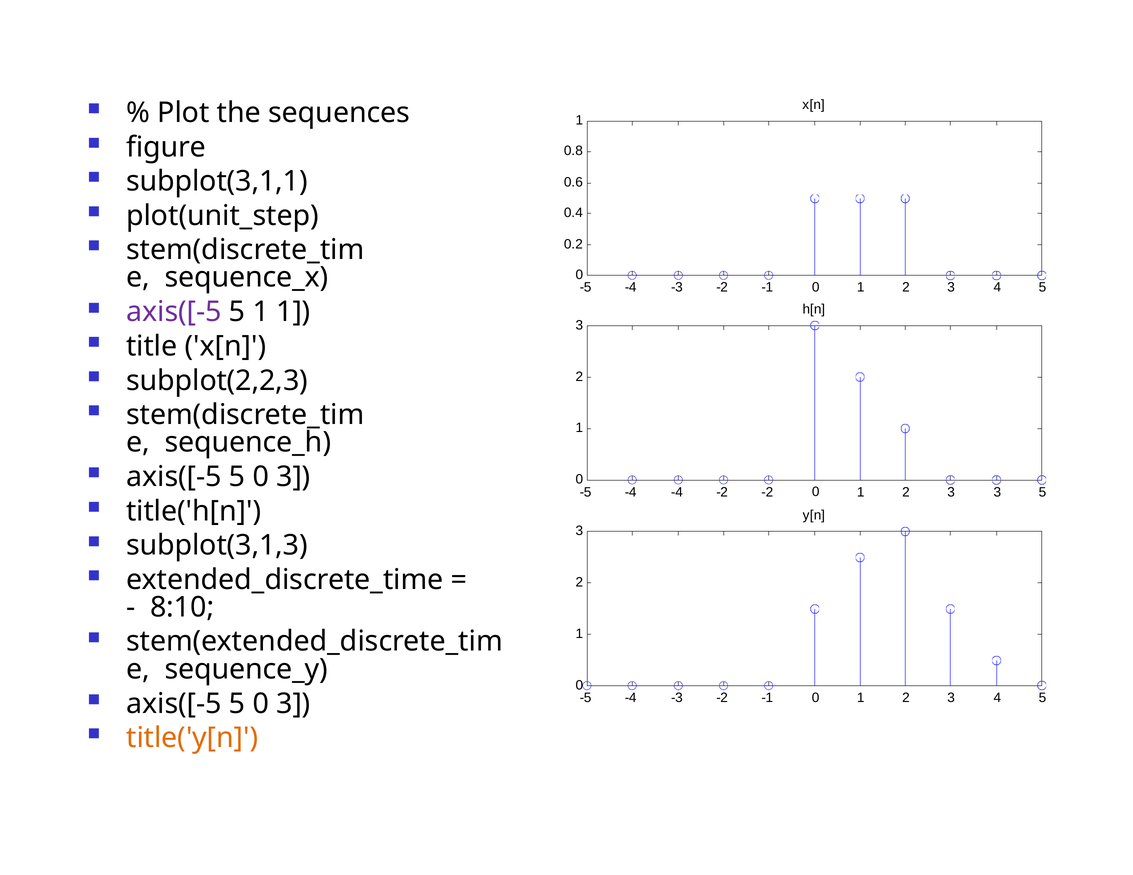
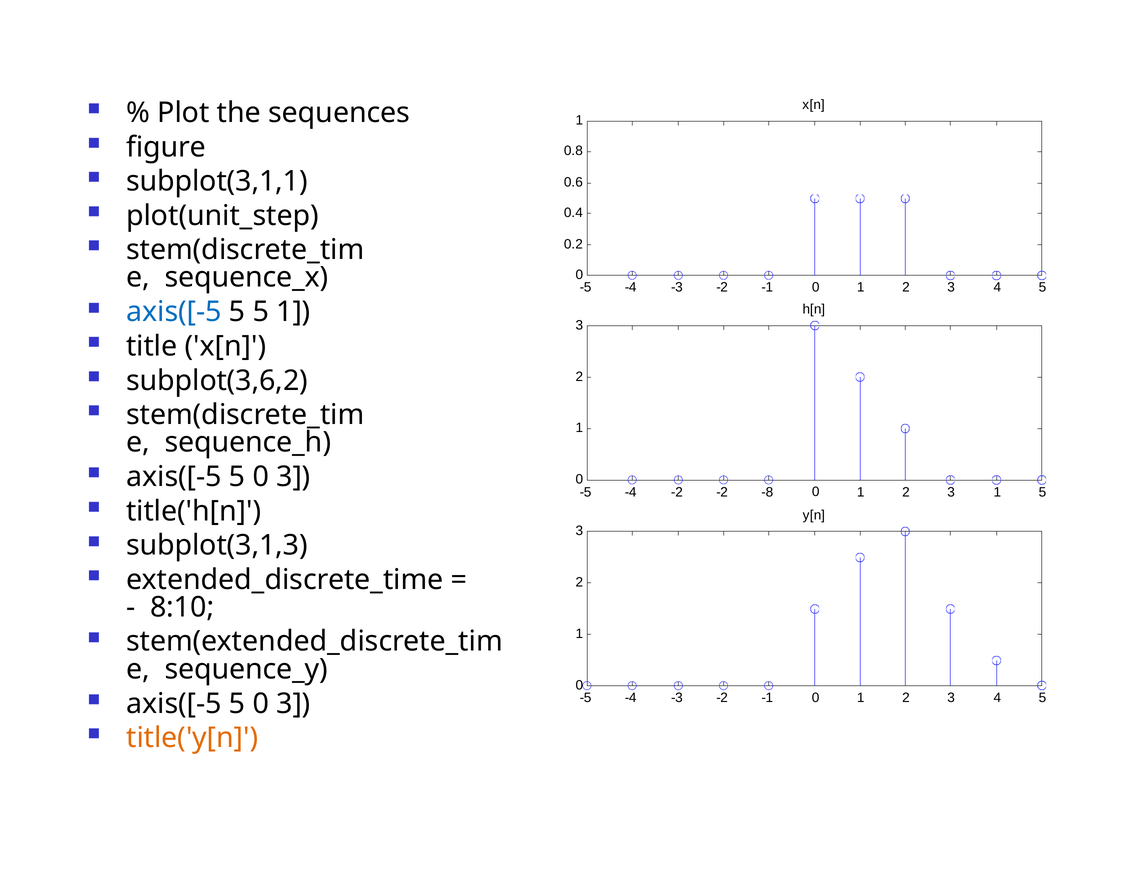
axis([-5 colour: purple -> blue (174, 312)
5 1: 1 -> 5 (261, 312)
subplot(2,2,3: subplot(2,2,3 -> subplot(3,6,2 (217, 381)
-4 -4: -4 -> -2 (677, 492)
-2 -2: -2 -> -8 (767, 492)
3 3: 3 -> 1 (997, 492)
